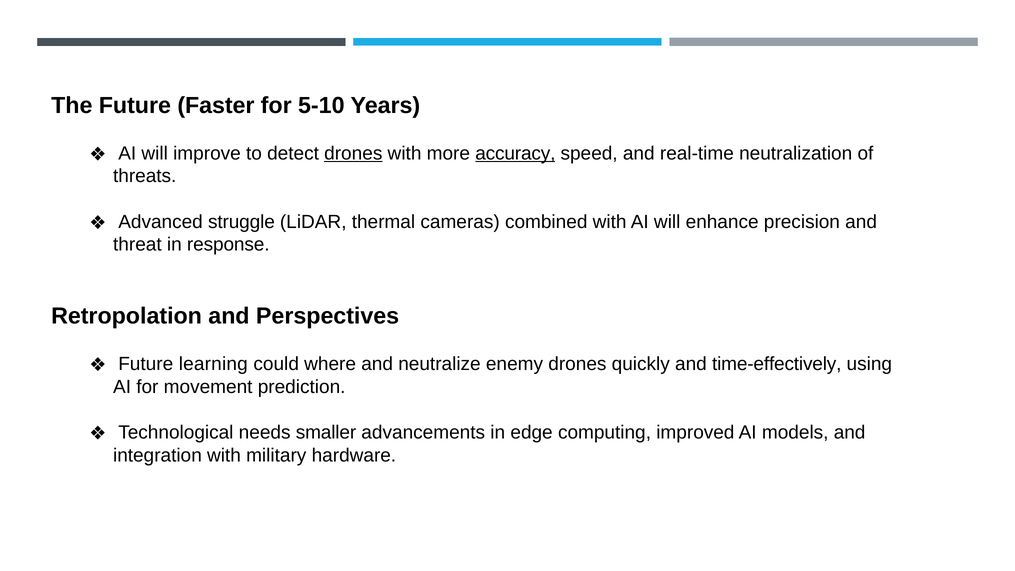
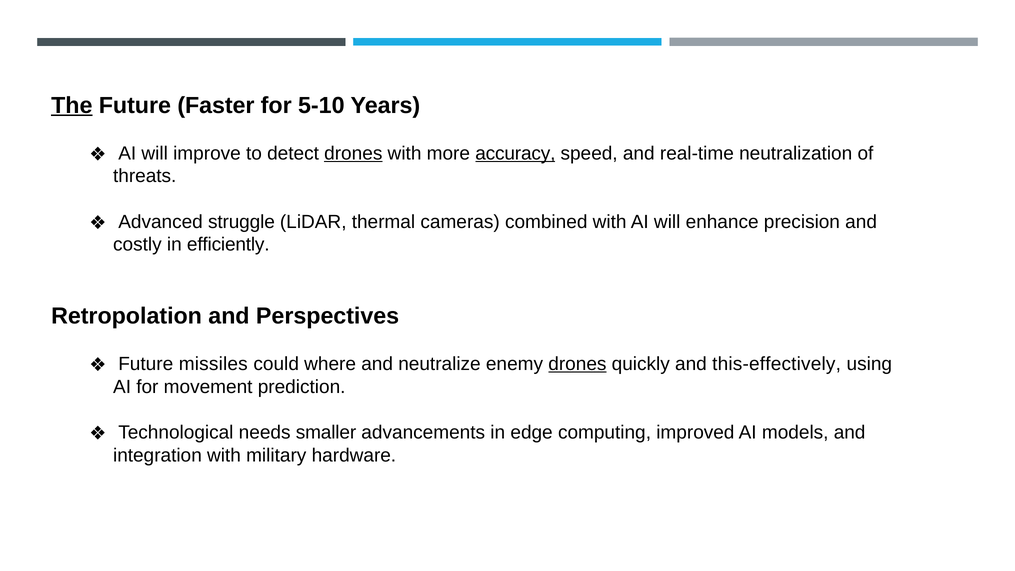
The underline: none -> present (72, 105)
threat: threat -> costly (137, 245)
response: response -> efficiently (228, 245)
learning: learning -> missiles (213, 364)
drones underline: none -> present (577, 364)
time-effectively: time-effectively -> this-effectively (777, 364)
